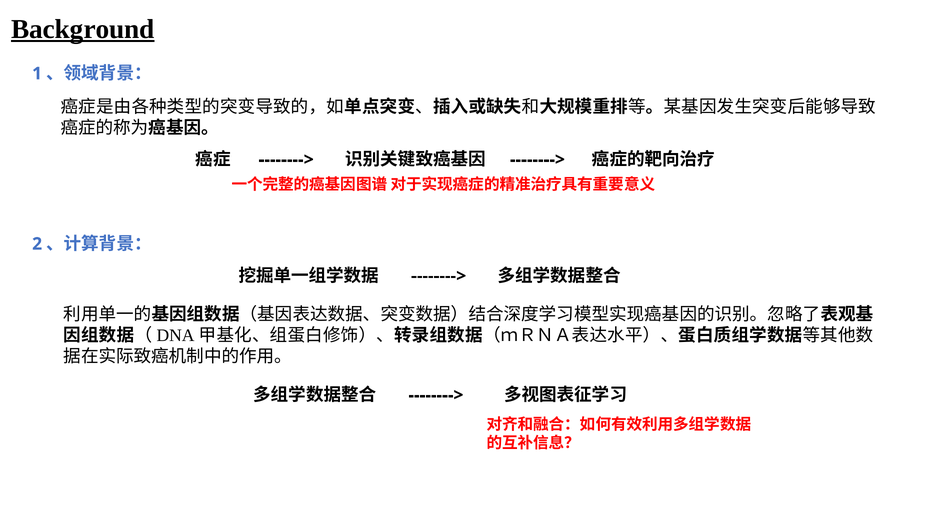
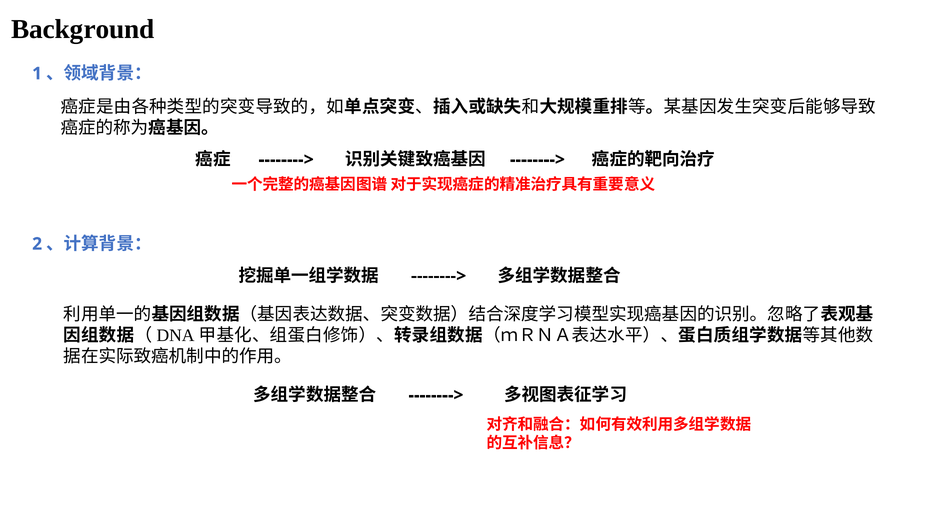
Background underline: present -> none (83, 29)
